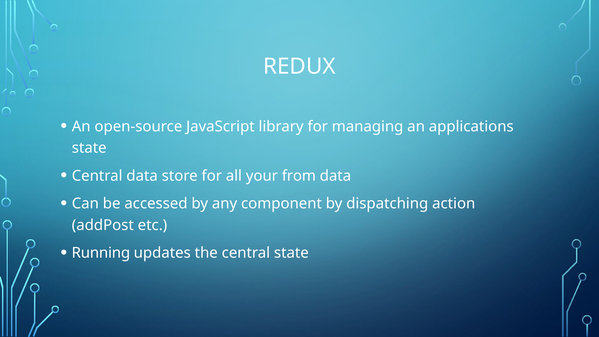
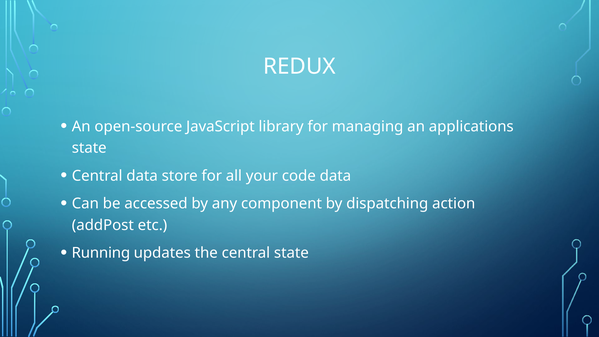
from: from -> code (299, 176)
